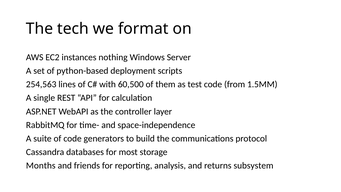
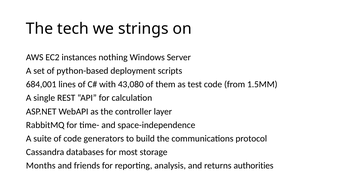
format: format -> strings (143, 29)
254,563: 254,563 -> 684,001 (41, 84)
60,500: 60,500 -> 43,080 (131, 84)
subsystem: subsystem -> authorities (254, 165)
